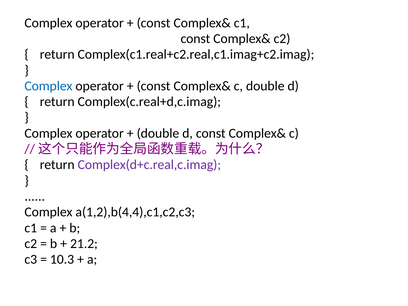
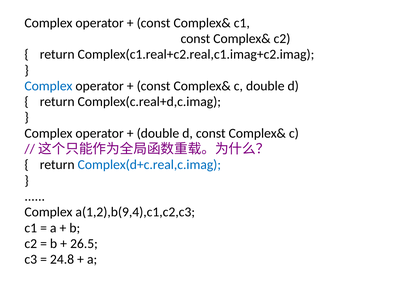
Complex(d+c.real,c.imag colour: purple -> blue (149, 165)
a(1,2),b(4,4),c1,c2,c3: a(1,2),b(4,4),c1,c2,c3 -> a(1,2),b(9,4),c1,c2,c3 (135, 212)
21.2: 21.2 -> 26.5 (84, 244)
10.3: 10.3 -> 24.8 (62, 259)
